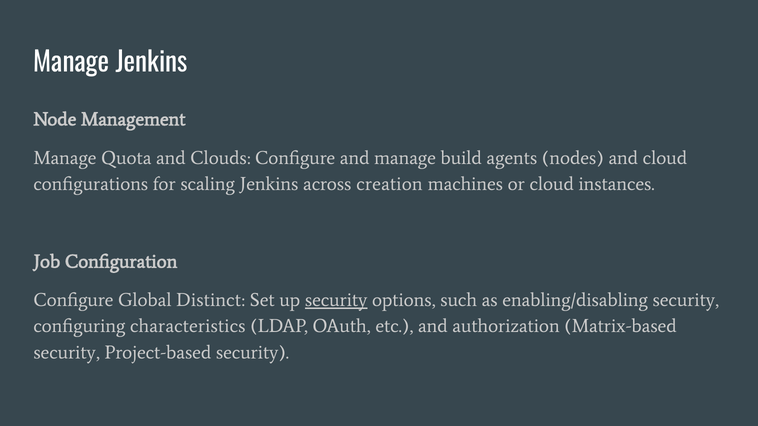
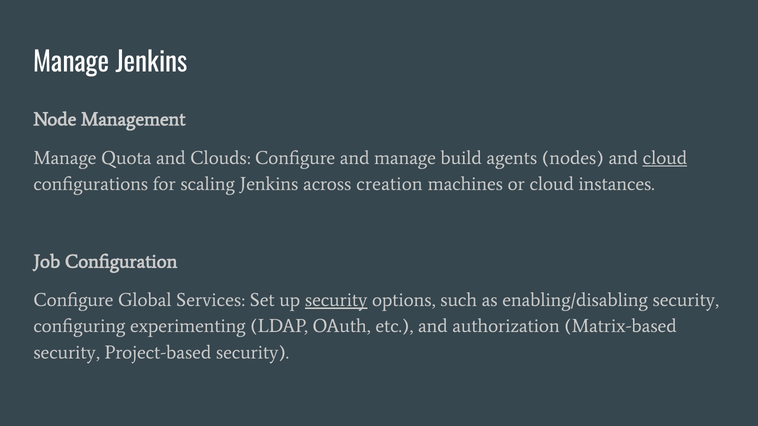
cloud underline: none -> present (665, 158)
Distinct: Distinct -> Services (211, 300)
characteristics: characteristics -> experimenting (188, 327)
